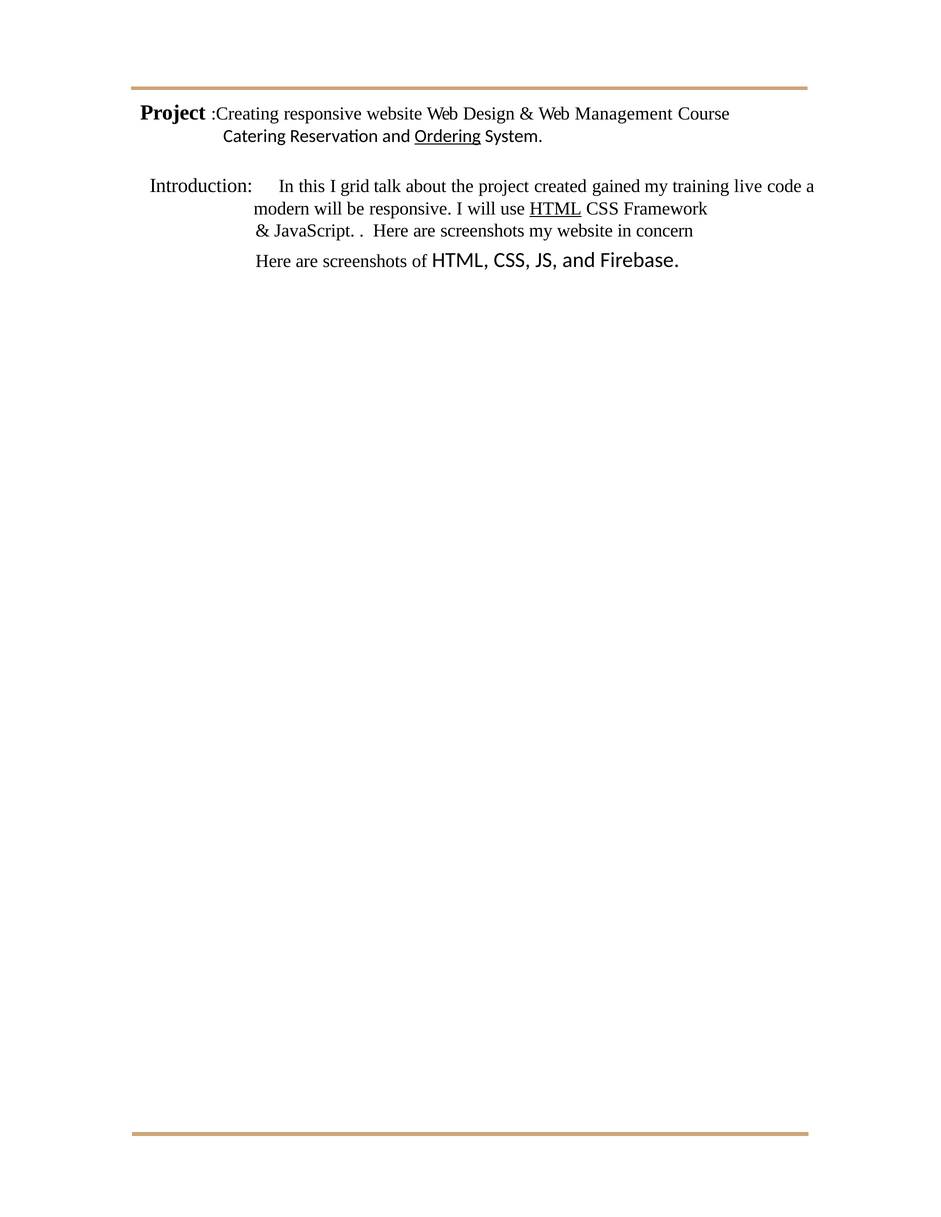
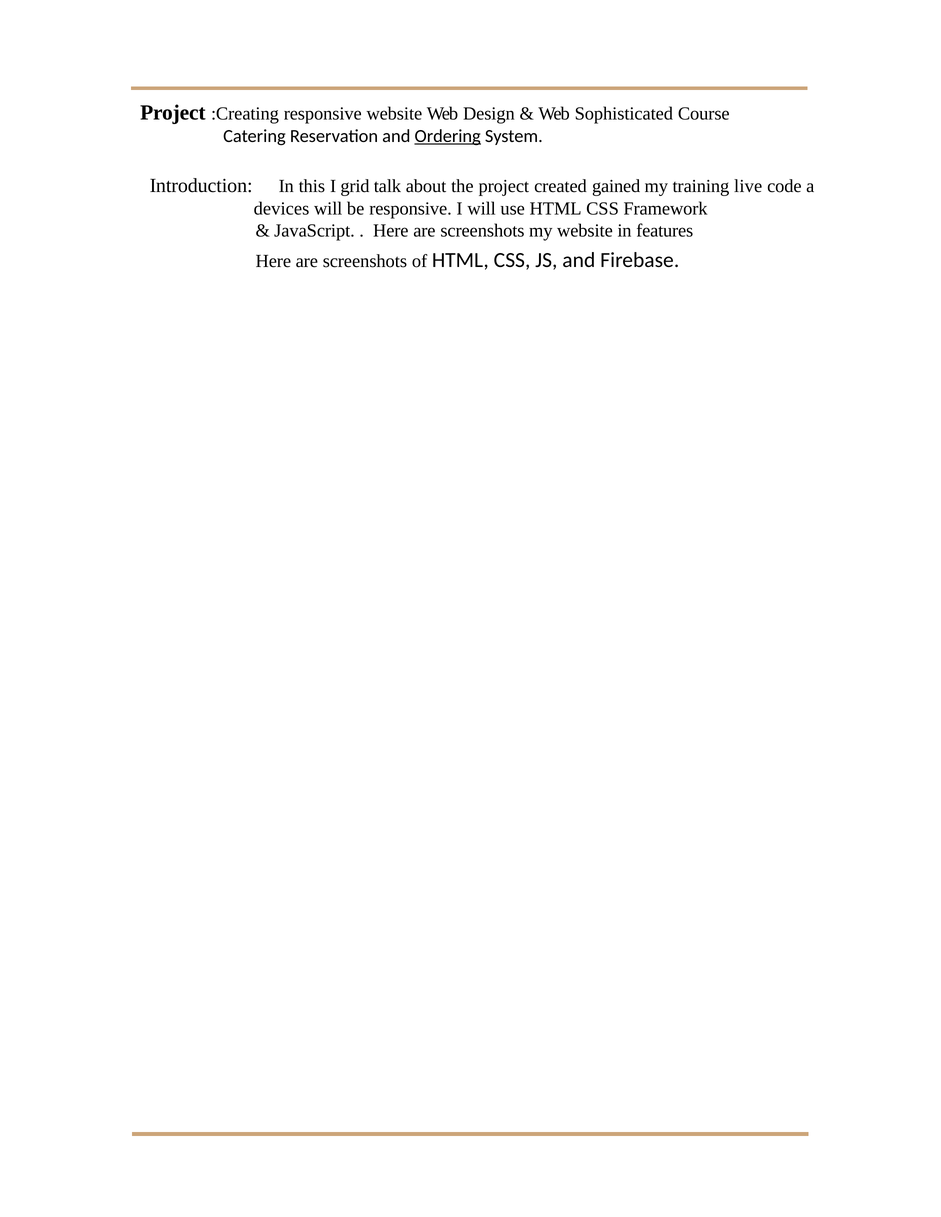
Management: Management -> Sophisticated (624, 114)
modern: modern -> devices (282, 209)
HTML underline: present -> none (556, 209)
concern: concern -> features (665, 231)
